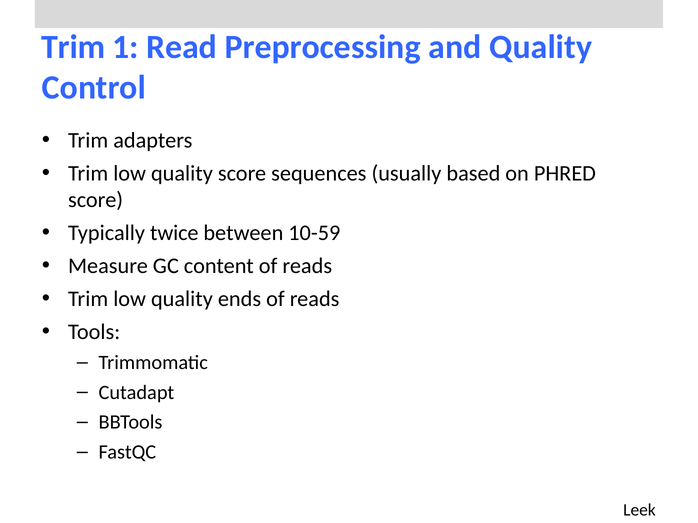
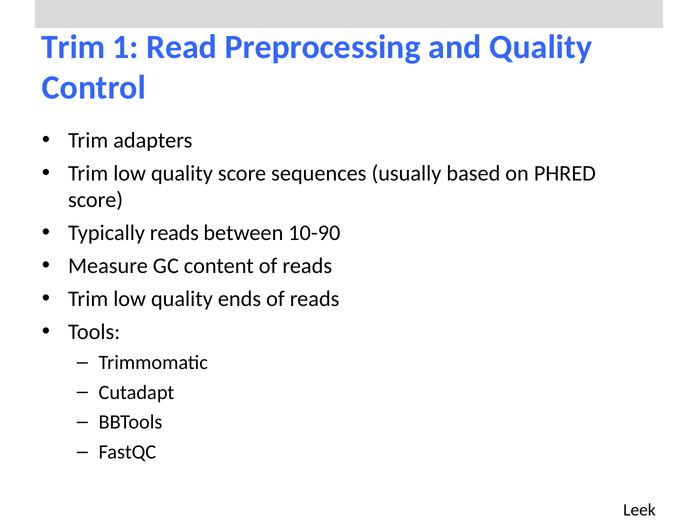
Typically twice: twice -> reads (174, 233)
10-59: 10-59 -> 10-90 (314, 233)
